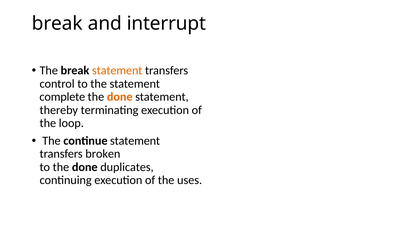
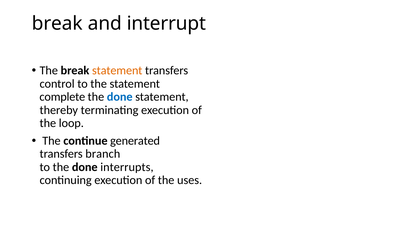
done colour: orange -> blue (120, 97)
continue statement: statement -> generated (135, 141)
broken: broken -> branch (103, 154)
duplicates: duplicates -> interrupts (127, 167)
